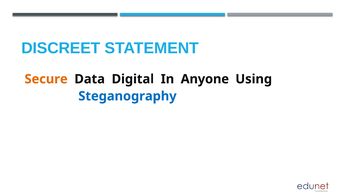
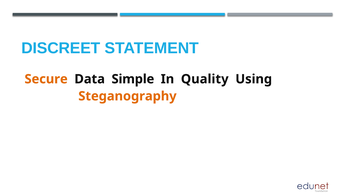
Digital: Digital -> Simple (133, 79)
Anyone: Anyone -> Quality (205, 79)
Steganography colour: blue -> orange (127, 96)
